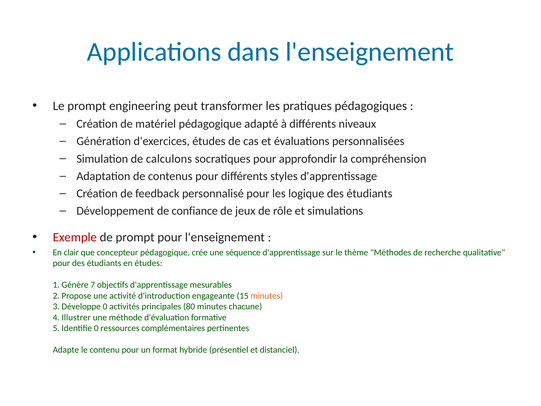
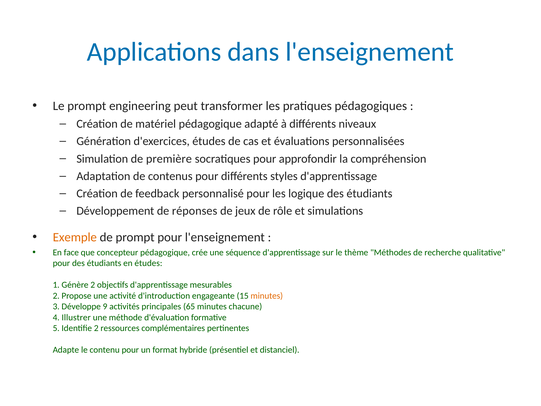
calculons: calculons -> première (169, 159)
confiance: confiance -> réponses (195, 211)
Exemple colour: red -> orange (75, 237)
clair: clair -> face (71, 252)
Génère 7: 7 -> 2 (93, 285)
Développe 0: 0 -> 9 (105, 306)
80: 80 -> 65 (189, 306)
Identifie 0: 0 -> 2 (96, 328)
